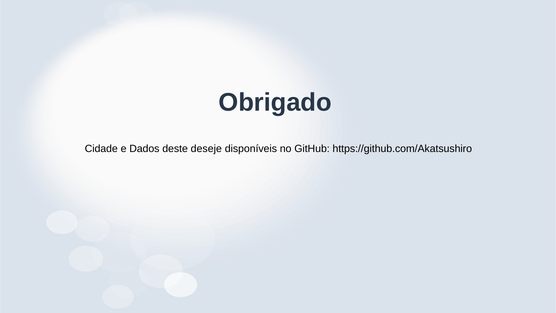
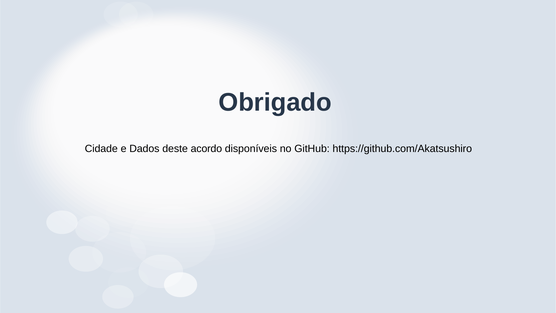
deseje: deseje -> acordo (206, 149)
